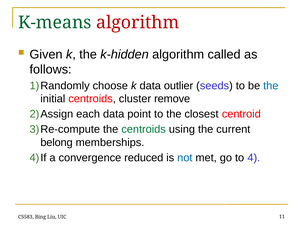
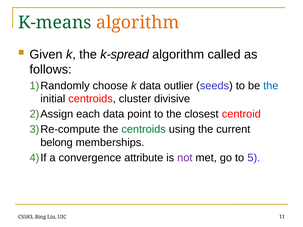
algorithm colour: red -> orange (138, 23)
k-hidden: k-hidden -> k-spread (125, 54)
remove: remove -> divisive (172, 99)
reduced: reduced -> attribute (144, 158)
not colour: blue -> purple (185, 158)
4: 4 -> 5 (254, 158)
